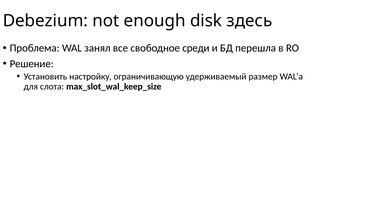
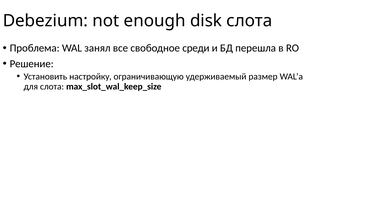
disk здесь: здесь -> слота (249, 21)
